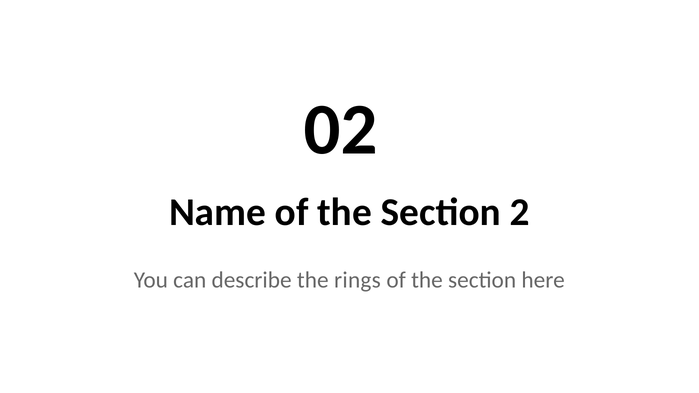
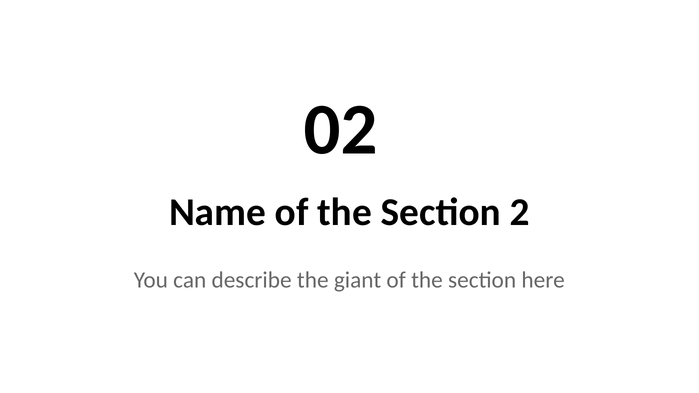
rings: rings -> giant (358, 280)
